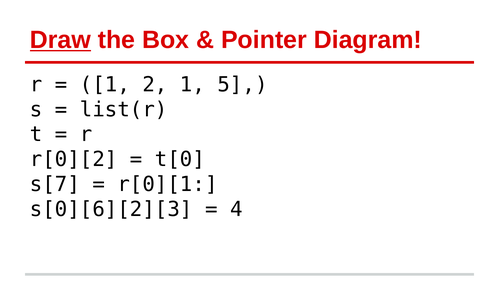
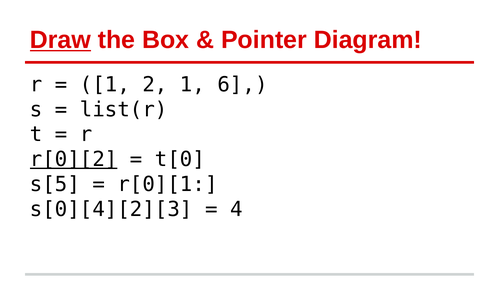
5: 5 -> 6 (243, 84)
r[0][2 underline: none -> present (74, 159)
s[7: s[7 -> s[5 (55, 184)
s[0][6][2][3: s[0][6][2][3 -> s[0][4][2][3 (111, 209)
